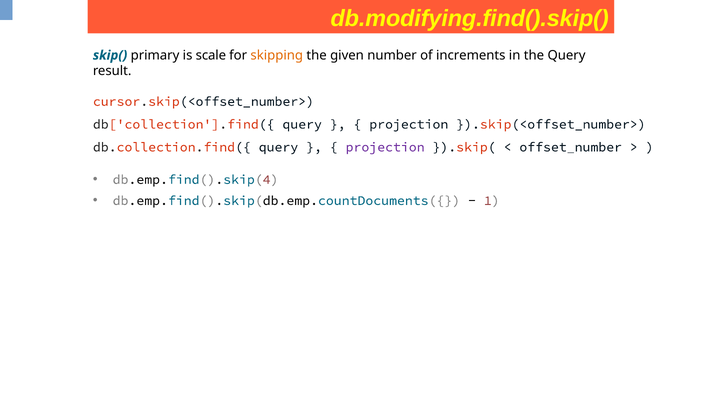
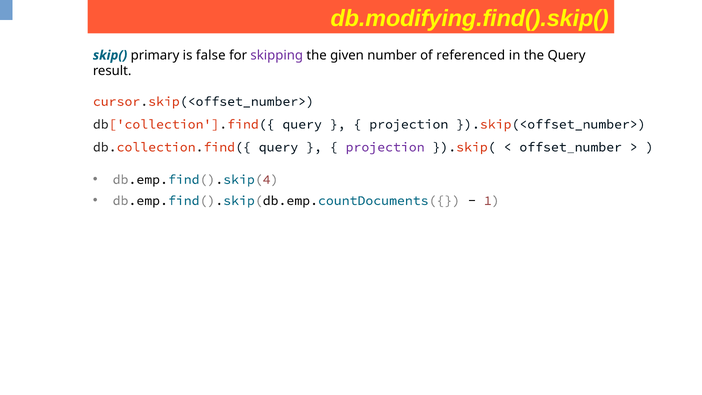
scale: scale -> false (211, 55)
skipping colour: orange -> purple (277, 55)
increments: increments -> referenced (471, 55)
